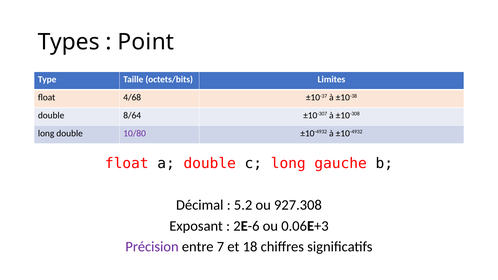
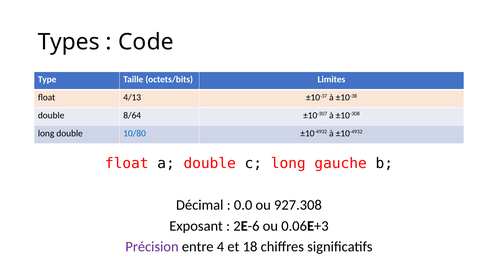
Point: Point -> Code (146, 42)
4/68: 4/68 -> 4/13 (132, 97)
10/80 colour: purple -> blue (135, 133)
5.2: 5.2 -> 0.0 (243, 205)
7: 7 -> 4 (221, 247)
